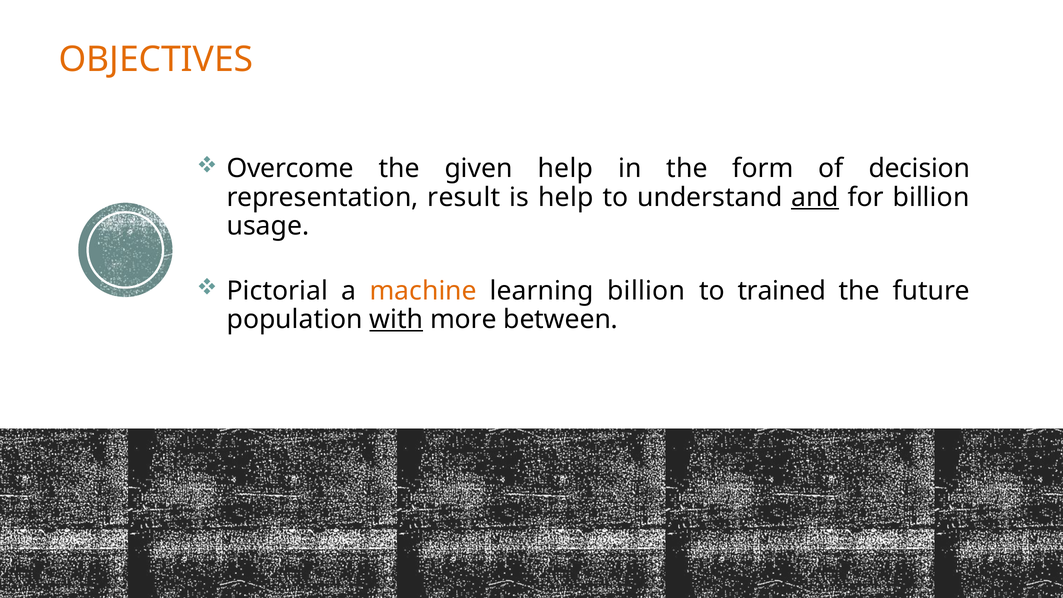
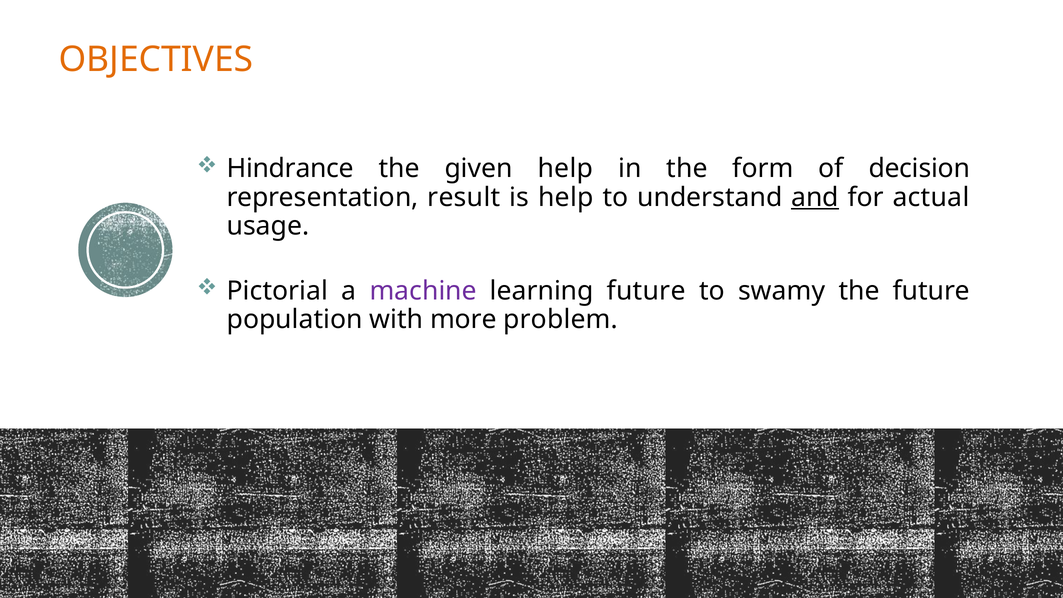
Overcome: Overcome -> Hindrance (290, 169)
for billion: billion -> actual (931, 197)
machine colour: orange -> purple (423, 291)
learning billion: billion -> future (646, 291)
trained: trained -> swamy (782, 291)
with underline: present -> none (396, 319)
between: between -> problem (561, 319)
